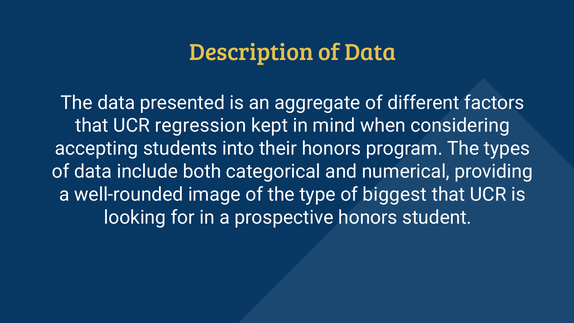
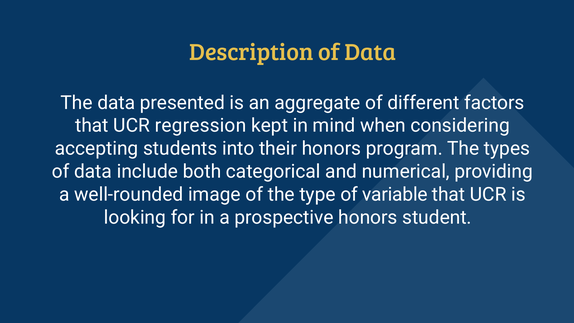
biggest: biggest -> variable (395, 195)
